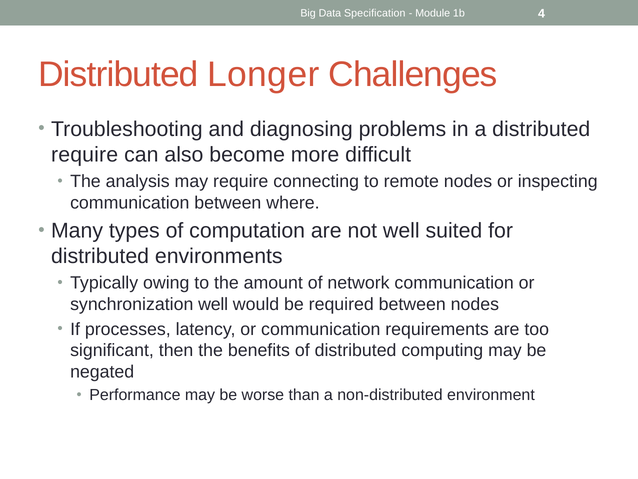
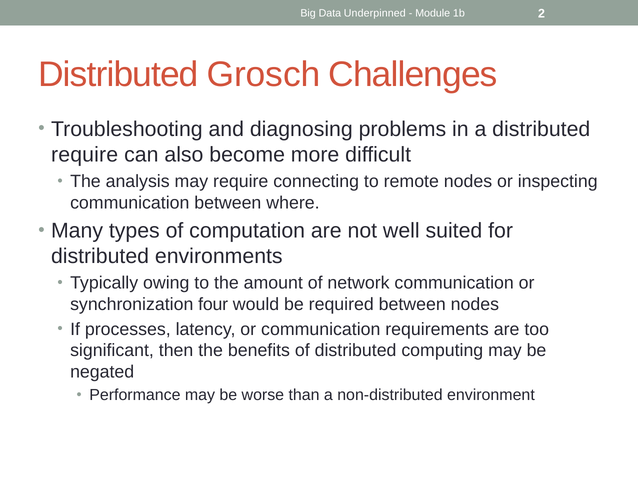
Specification: Specification -> Underpinned (375, 13)
4: 4 -> 2 (542, 14)
Longer: Longer -> Grosch (264, 74)
synchronization well: well -> four (213, 304)
